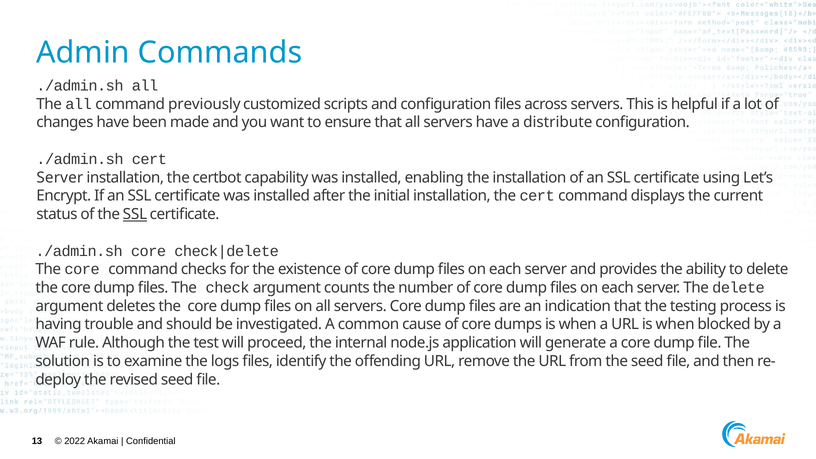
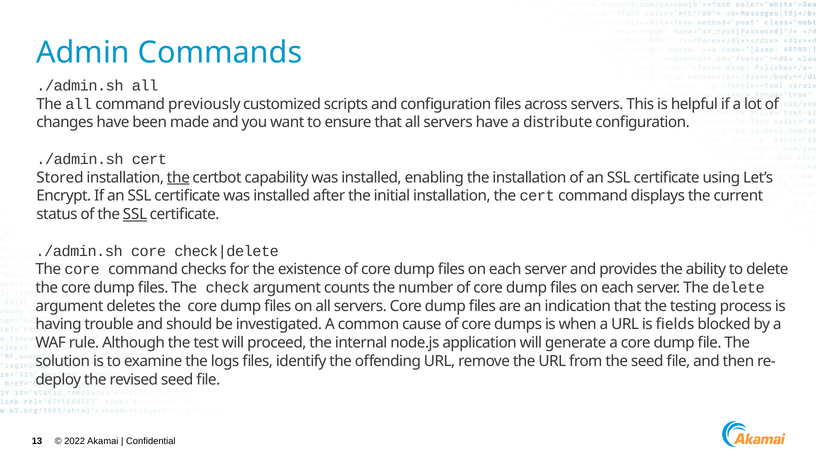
Server: Server -> Stored (60, 178)
the underline: none -> present (178, 178)
URL is when: when -> fields (675, 324)
